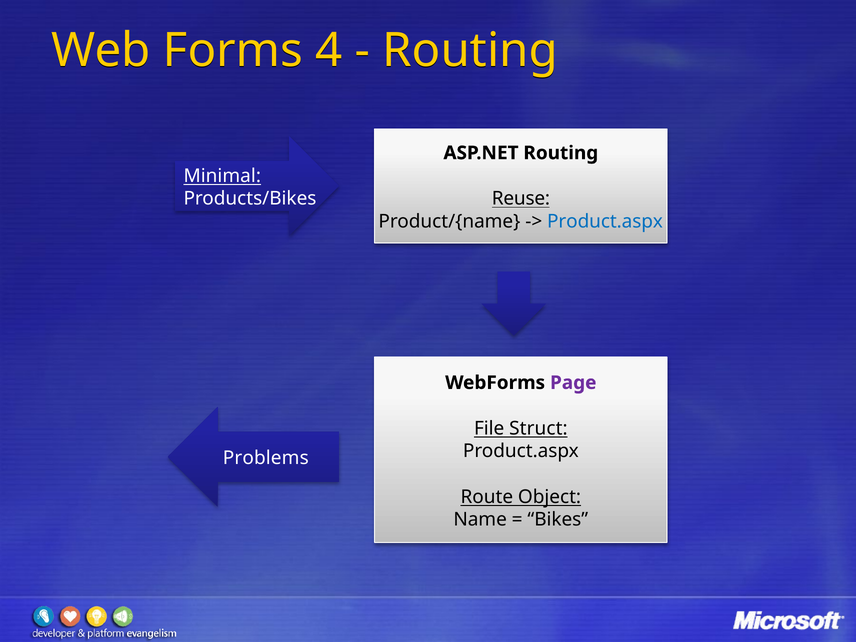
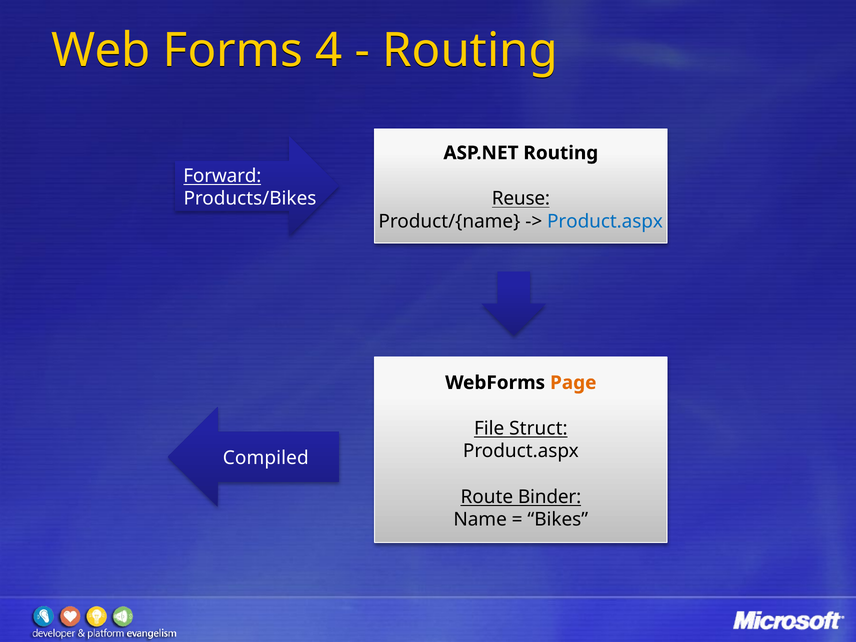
Minimal: Minimal -> Forward (222, 176)
Page colour: purple -> orange (573, 383)
Problems: Problems -> Compiled (266, 458)
Object: Object -> Binder (550, 497)
